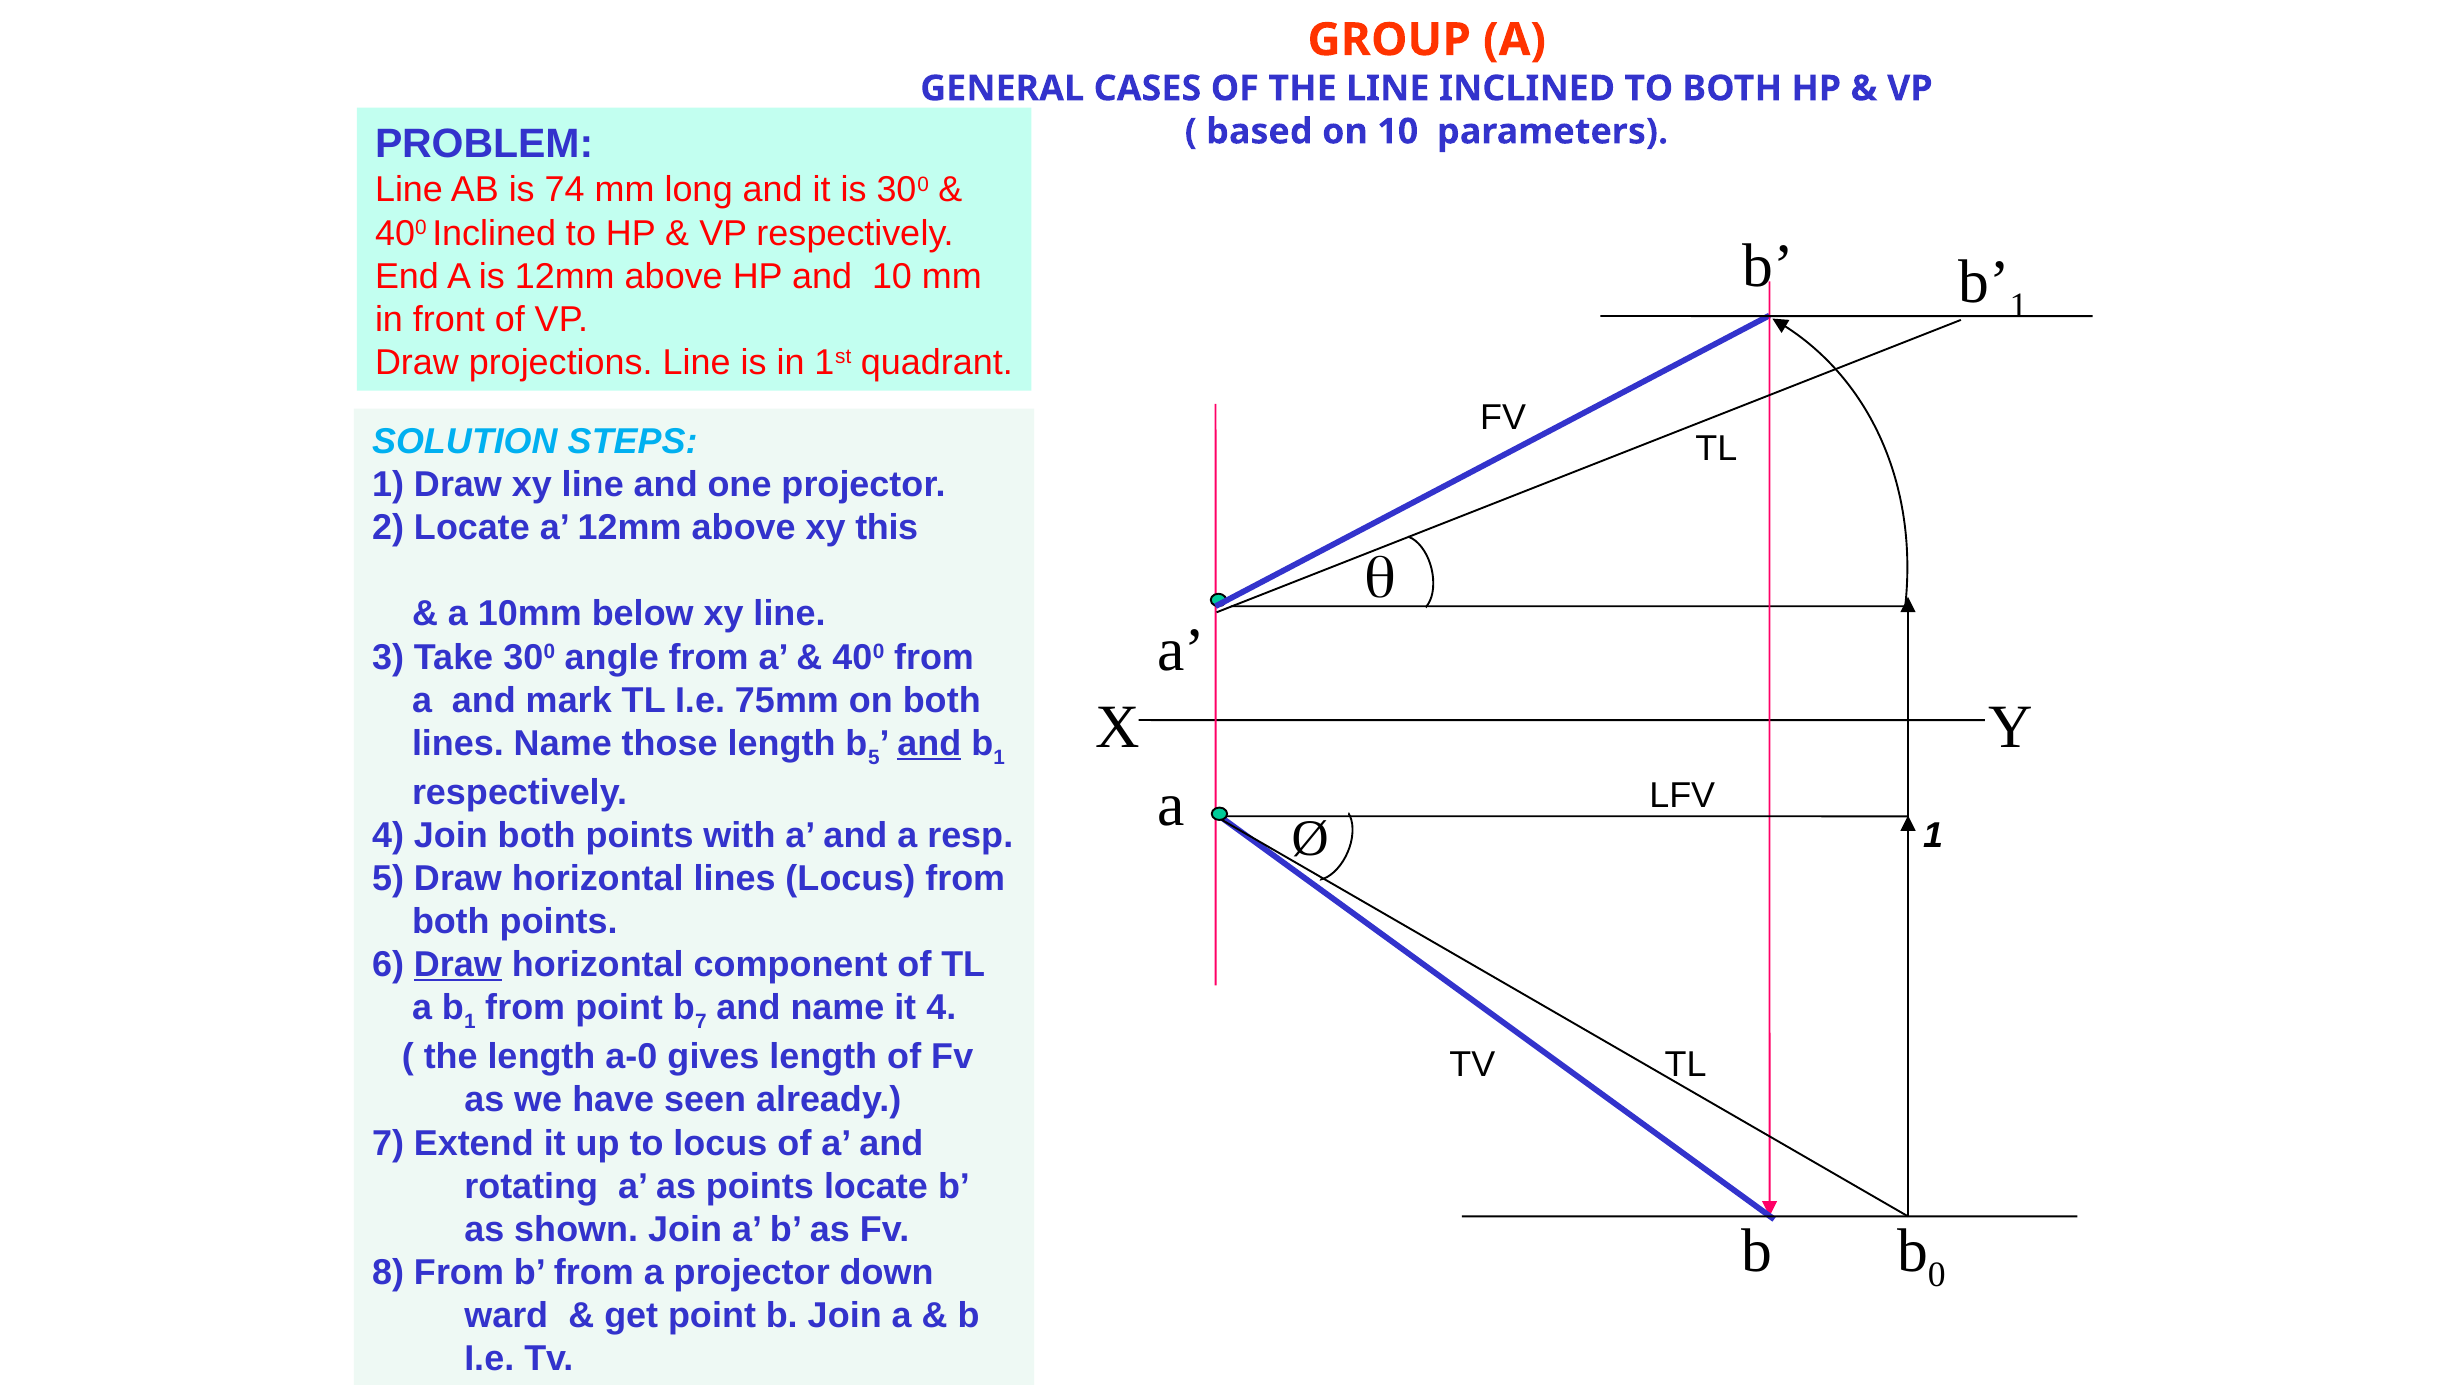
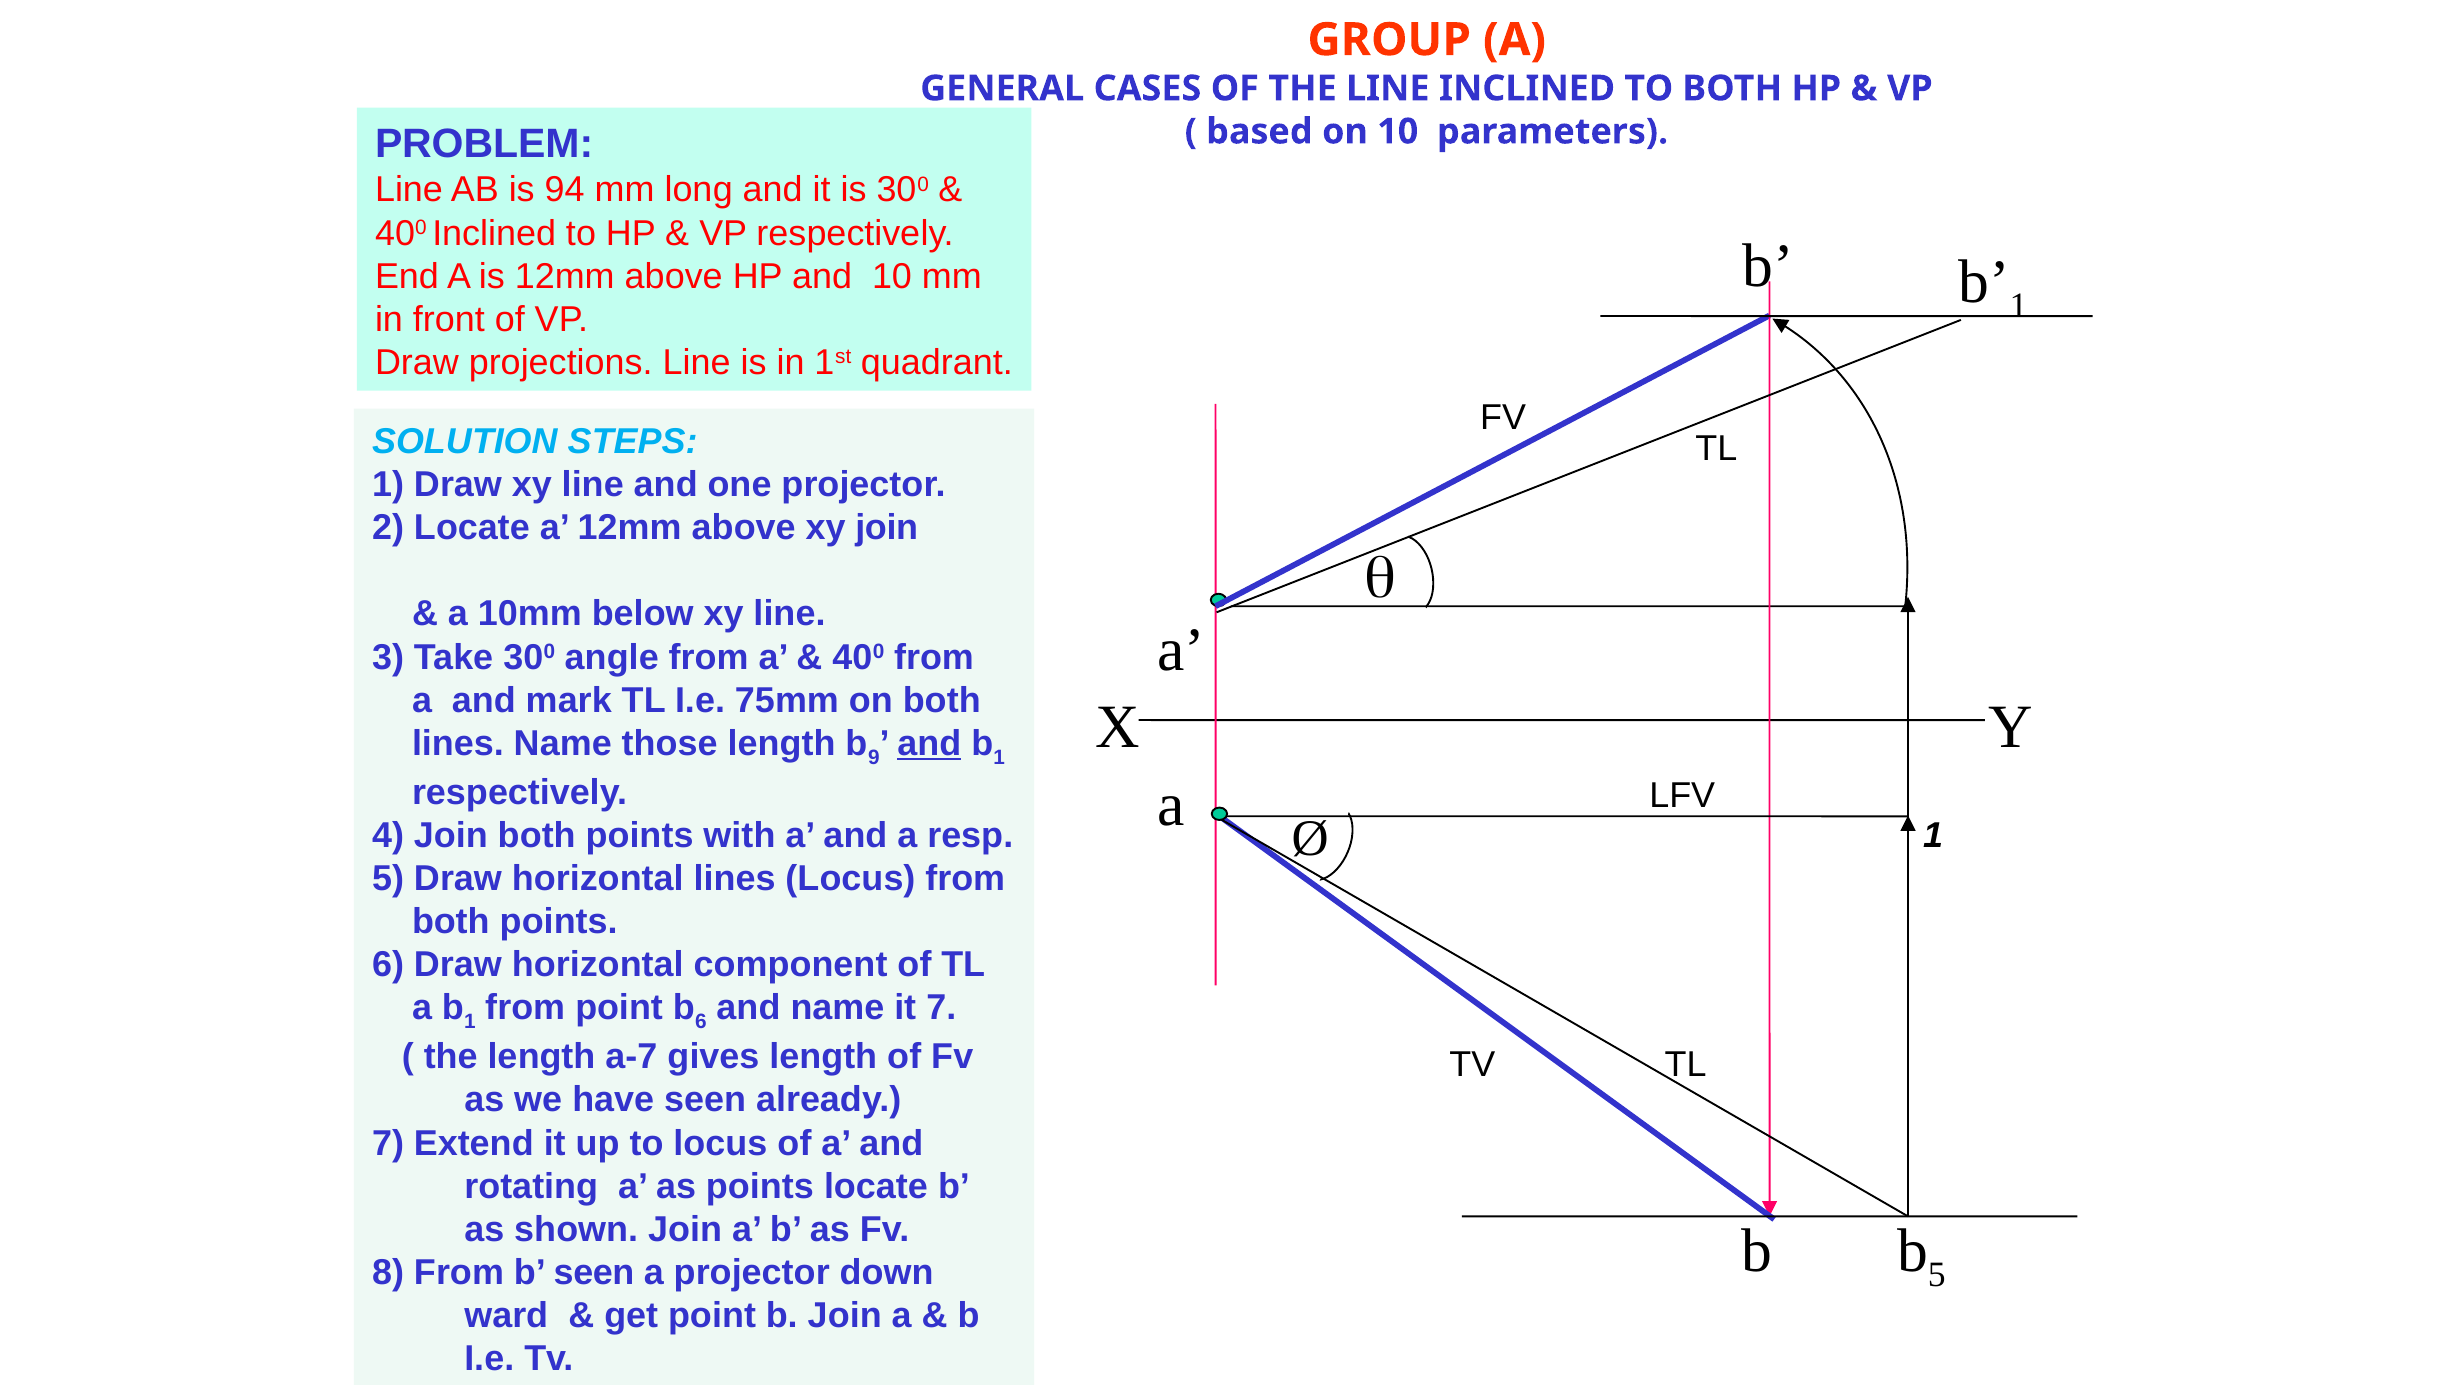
74: 74 -> 94 (565, 190)
xy this: this -> join (887, 528)
b 5: 5 -> 9 (874, 757)
Draw underline: present -> none (458, 965)
b 7: 7 -> 6 (701, 1022)
it 4: 4 -> 7 (941, 1008)
a-0: a-0 -> a-7 (631, 1057)
b 0: 0 -> 5 (1937, 1275)
b from: from -> seen (594, 1272)
